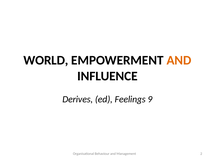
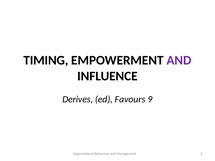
WORLD: WORLD -> TIMING (46, 60)
AND colour: orange -> purple (179, 60)
Feelings: Feelings -> Favours (130, 99)
